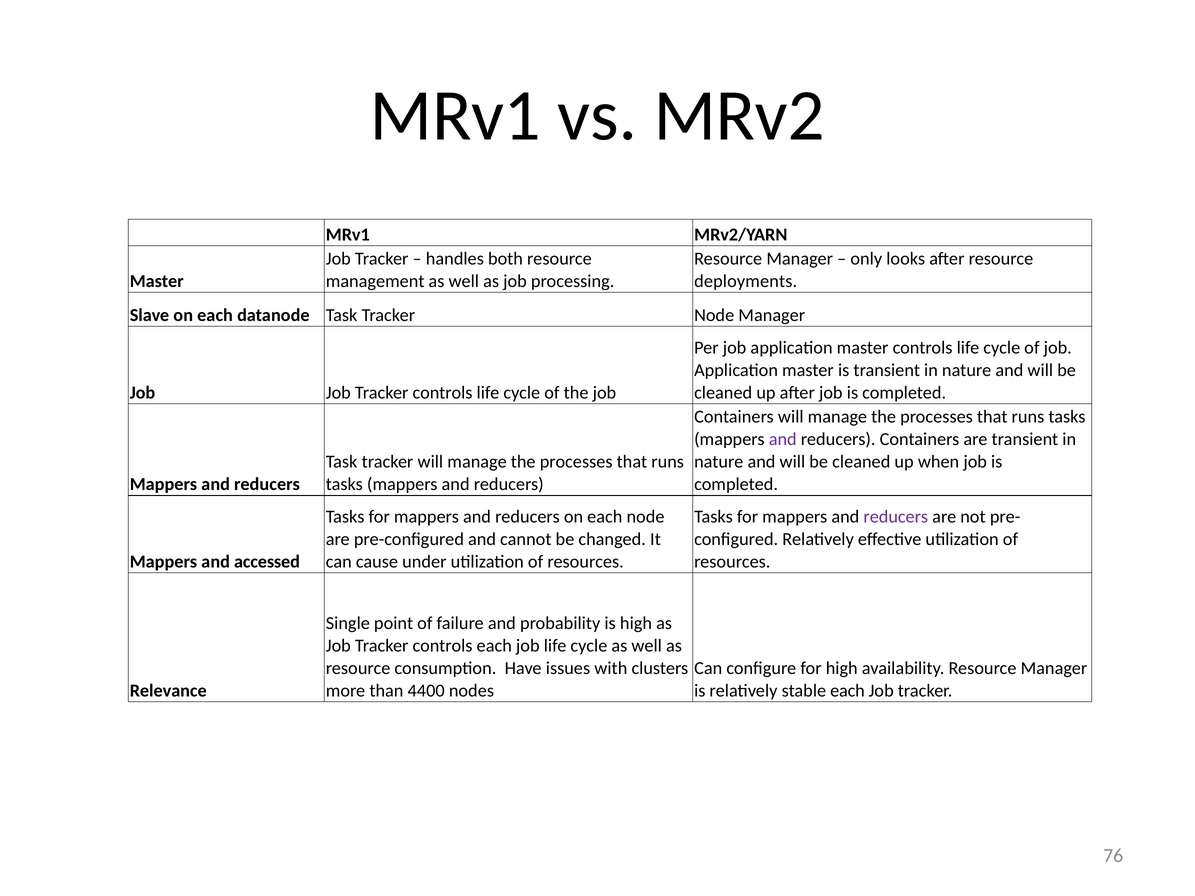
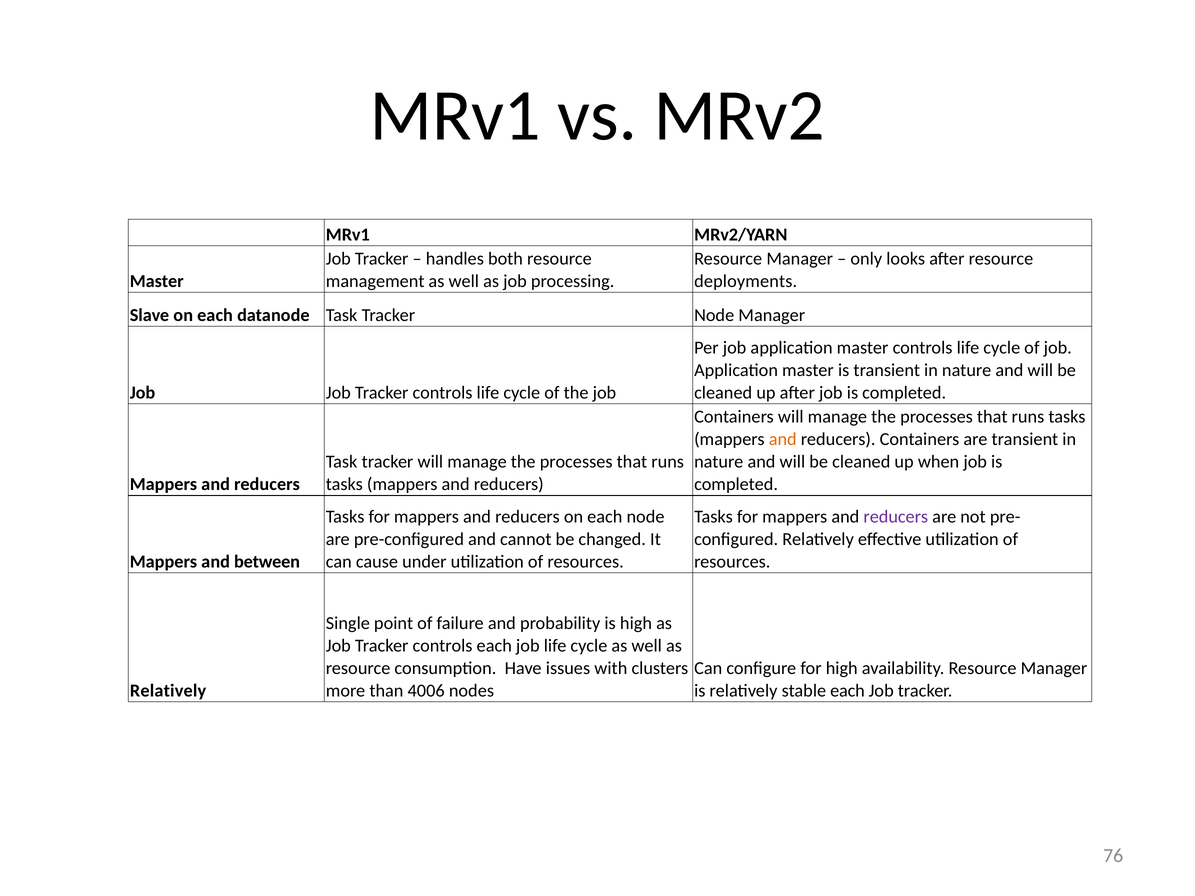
and colour: purple -> orange (783, 440)
accessed: accessed -> between (267, 562)
Relevance: Relevance -> Relatively (168, 691)
4400: 4400 -> 4006 (426, 691)
